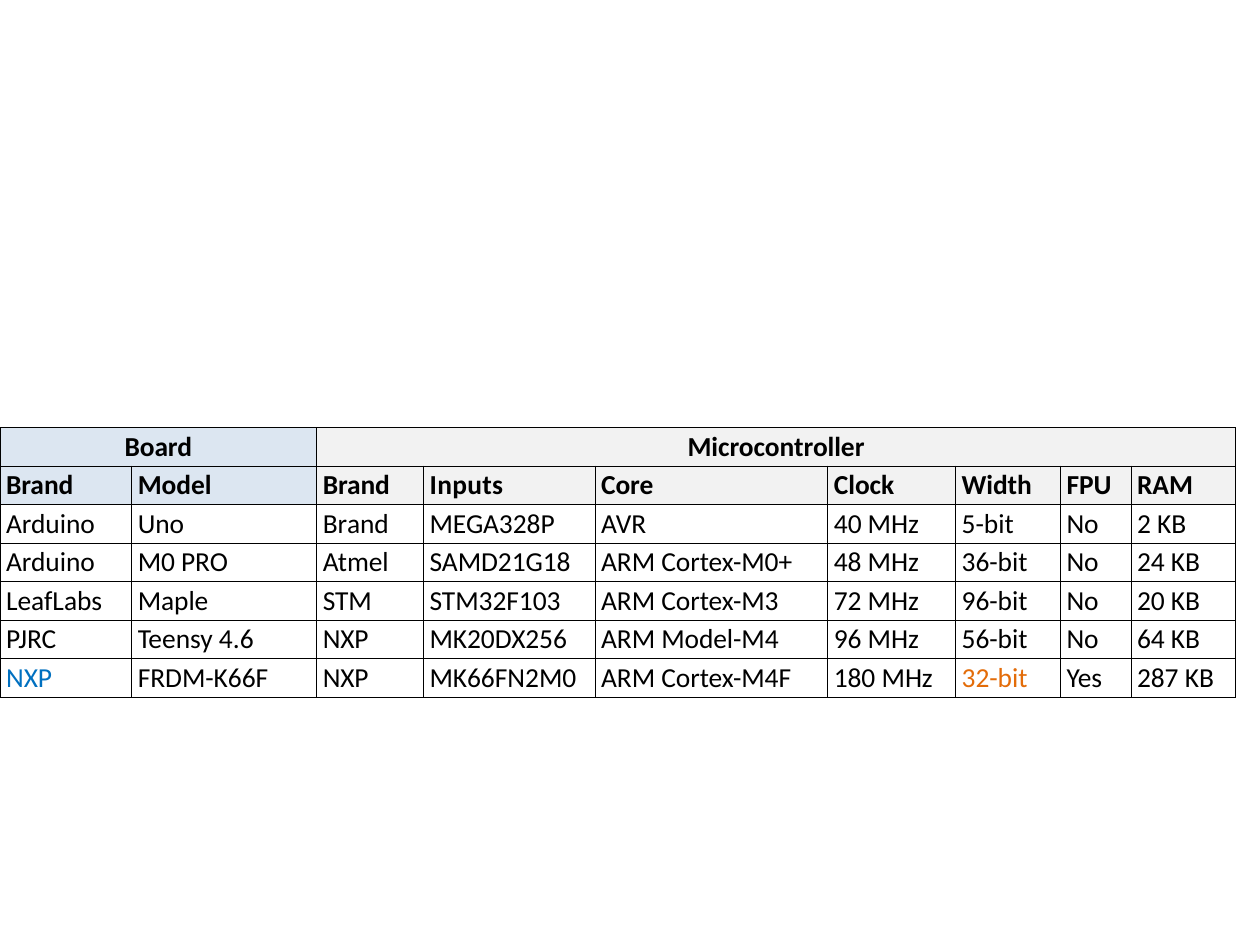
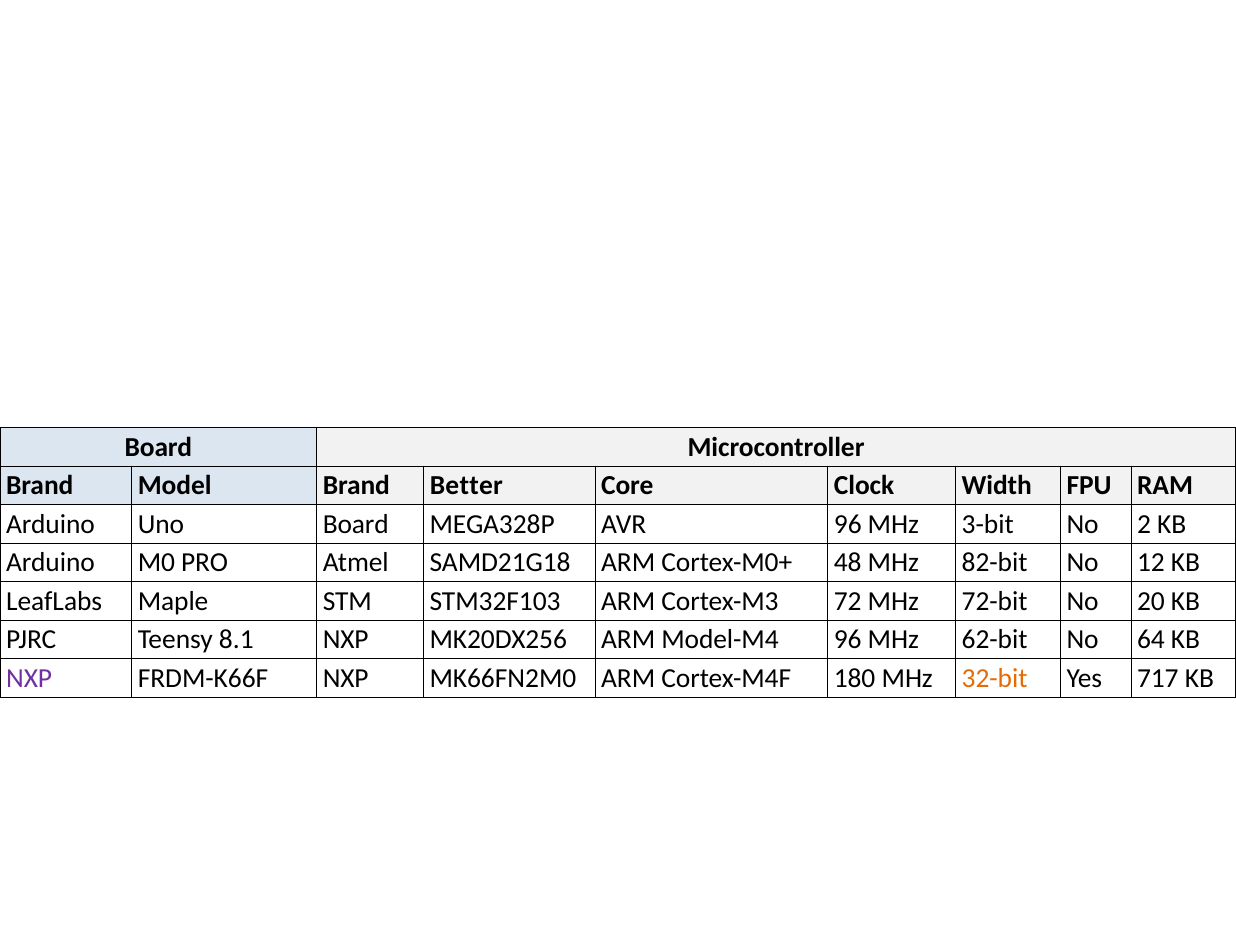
Inputs: Inputs -> Better (466, 486)
Uno Brand: Brand -> Board (356, 524)
AVR 40: 40 -> 96 (848, 524)
5-bit: 5-bit -> 3-bit (988, 524)
36-bit: 36-bit -> 82-bit (995, 563)
24: 24 -> 12 (1151, 563)
96-bit: 96-bit -> 72-bit (995, 601)
4.6: 4.6 -> 8.1 (236, 640)
56-bit: 56-bit -> 62-bit (995, 640)
NXP colour: blue -> purple (29, 678)
287: 287 -> 717 (1158, 678)
